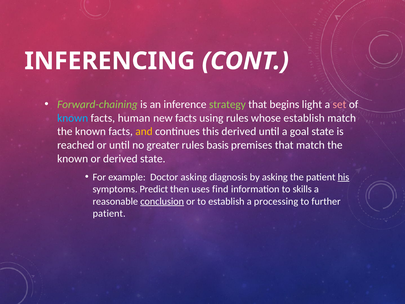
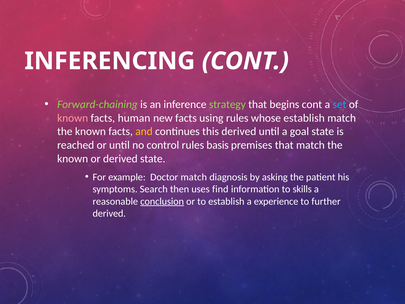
begins light: light -> cont (312, 104)
set colour: pink -> light blue (340, 104)
known colour: light blue -> pink (73, 118)
greater: greater -> control (163, 145)
Doctor asking: asking -> match (194, 177)
his underline: present -> none (343, 177)
Predict: Predict -> Search (154, 189)
processing: processing -> experience (276, 201)
patient: patient -> derived (109, 213)
